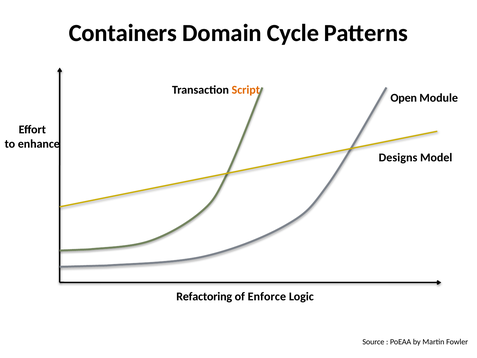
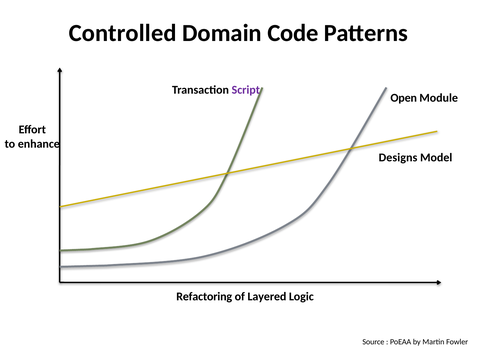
Containers: Containers -> Controlled (123, 33)
Cycle: Cycle -> Code (293, 33)
Script colour: orange -> purple (246, 90)
Enforce: Enforce -> Layered (267, 297)
